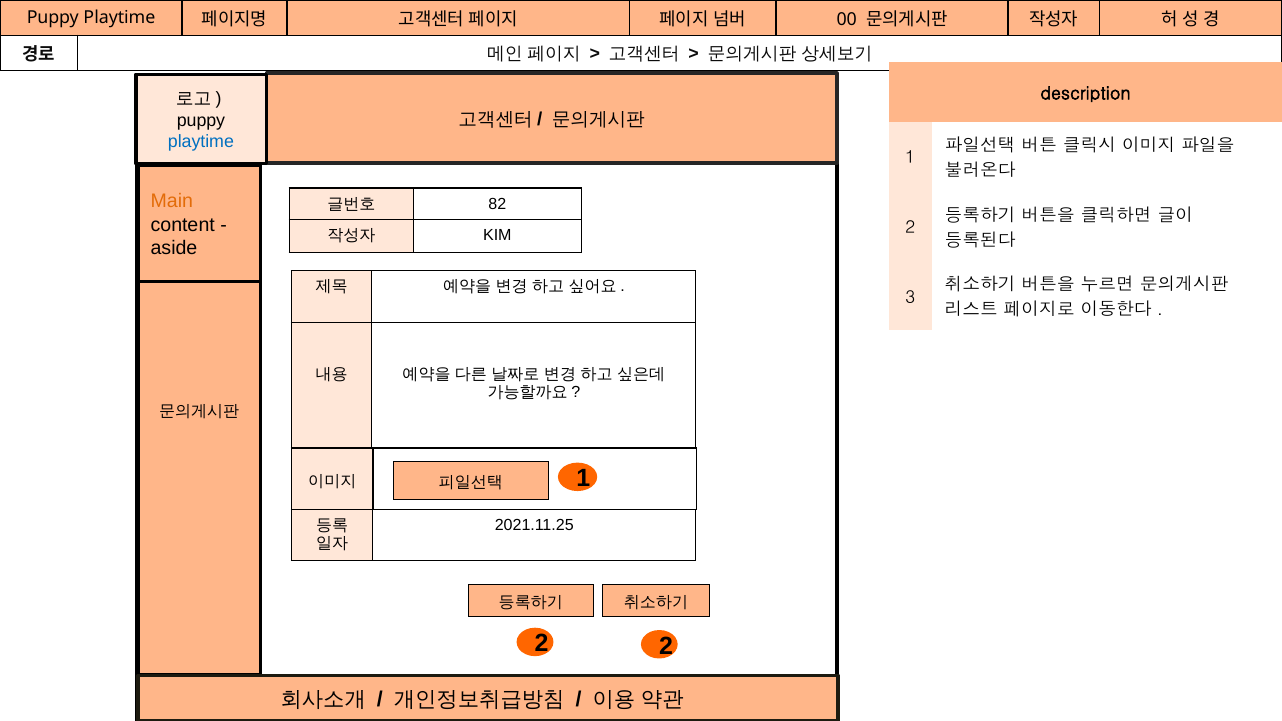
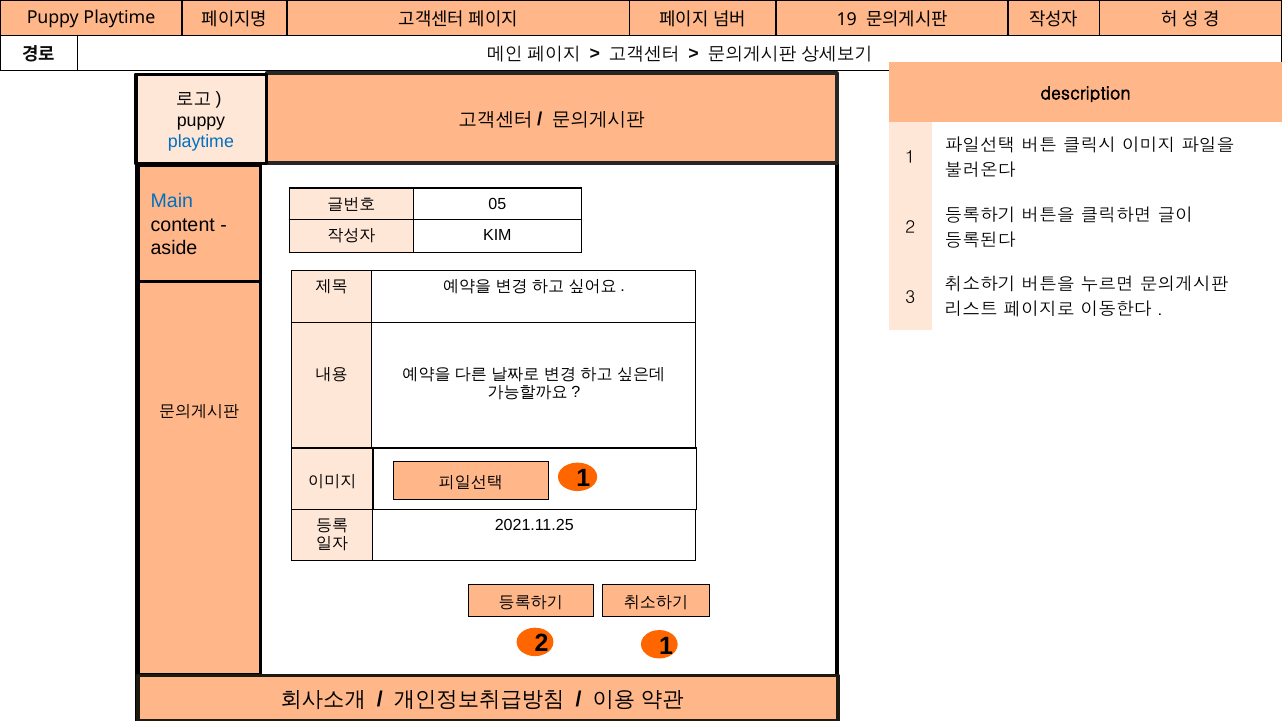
00: 00 -> 19 (847, 19)
Main colour: orange -> blue (172, 201)
82: 82 -> 05 (497, 204)
2 2: 2 -> 1 (666, 646)
